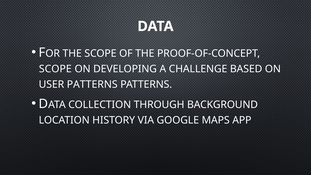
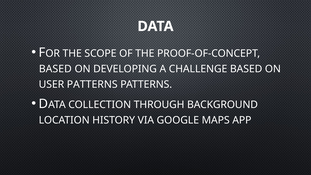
SCOPE: SCOPE -> BASED (55, 69)
